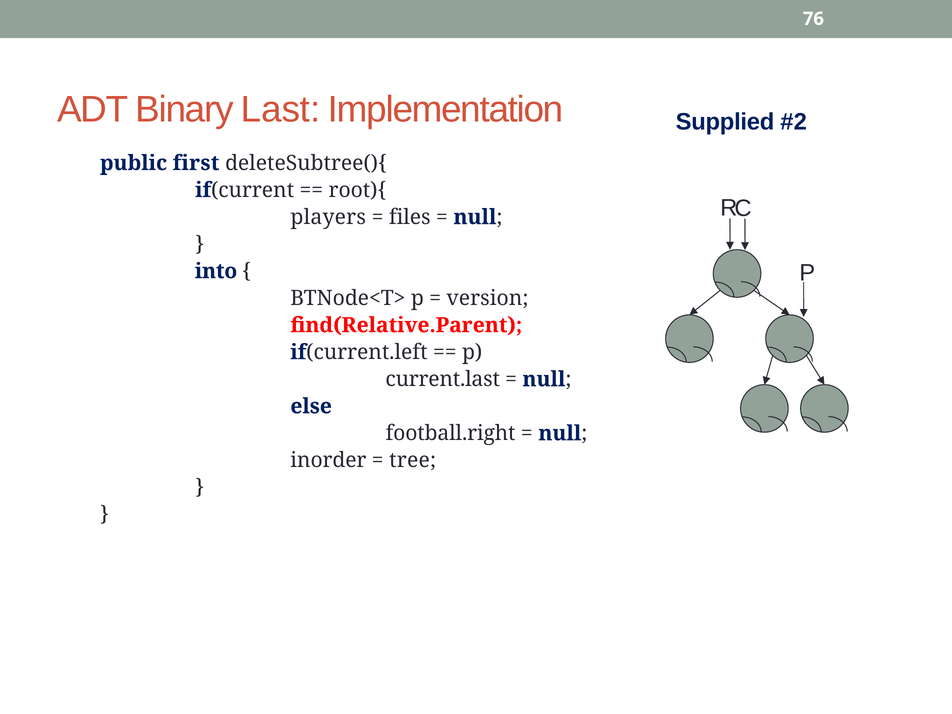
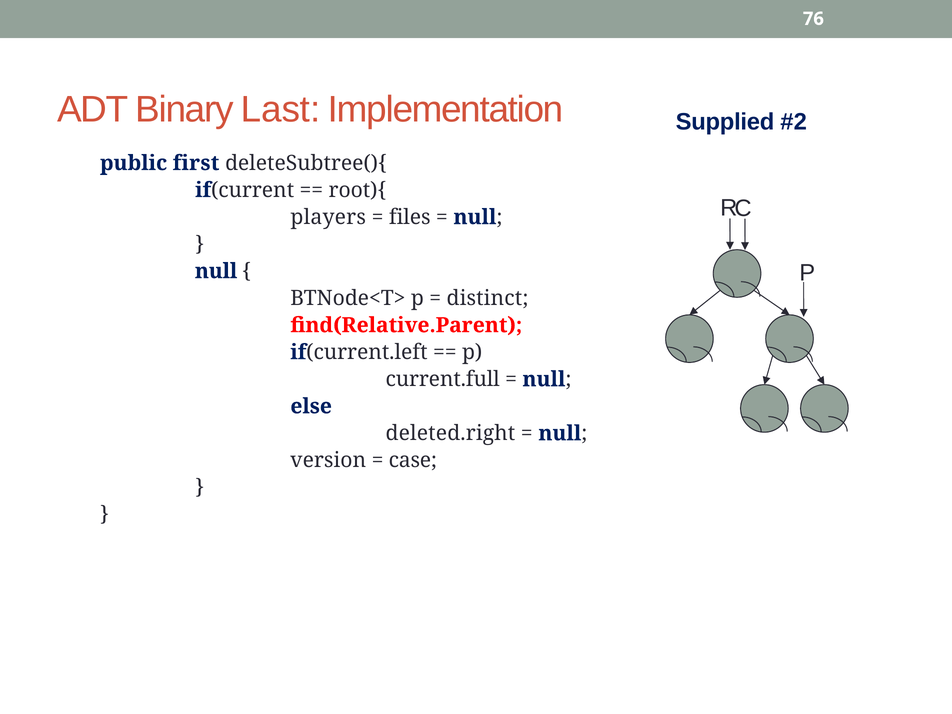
into: into -> null (216, 271)
version: version -> distinct (488, 298)
current.last: current.last -> current.full (443, 379)
football.right: football.right -> deleted.right (450, 433)
inorder: inorder -> version (328, 460)
tree: tree -> case (413, 460)
